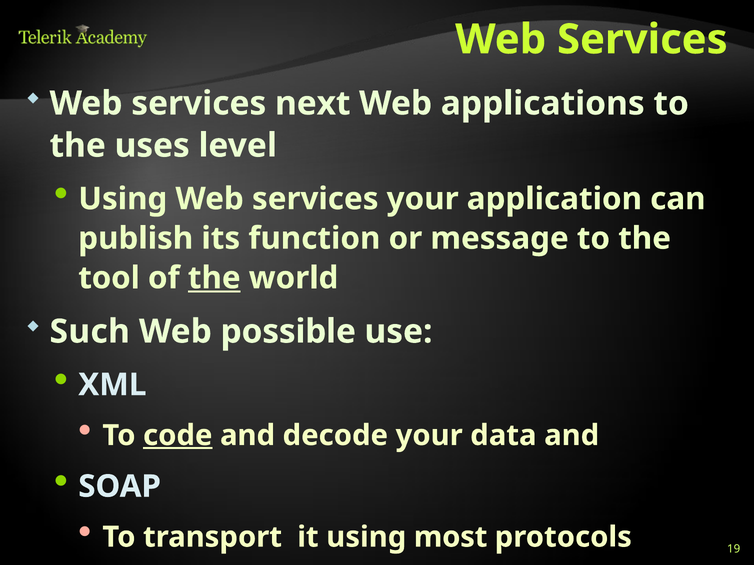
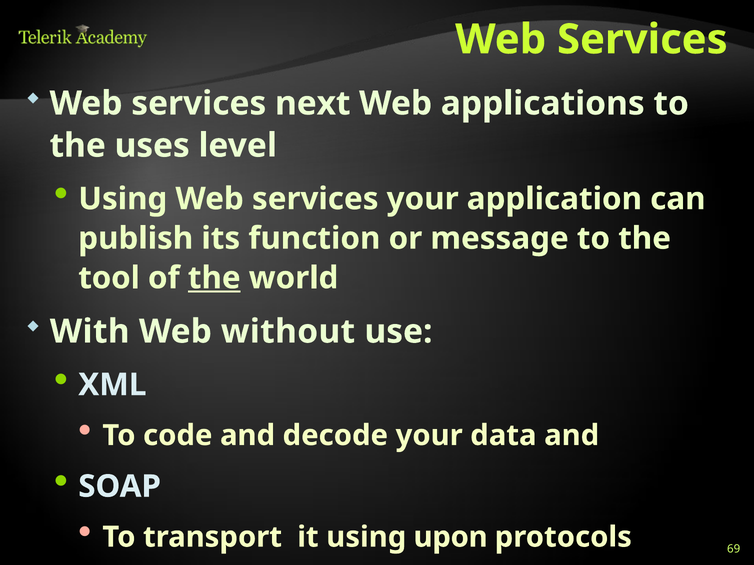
Such: Such -> With (90, 332)
possible: possible -> without (288, 332)
code underline: present -> none (178, 436)
most: most -> upon (451, 537)
19: 19 -> 69 (734, 550)
